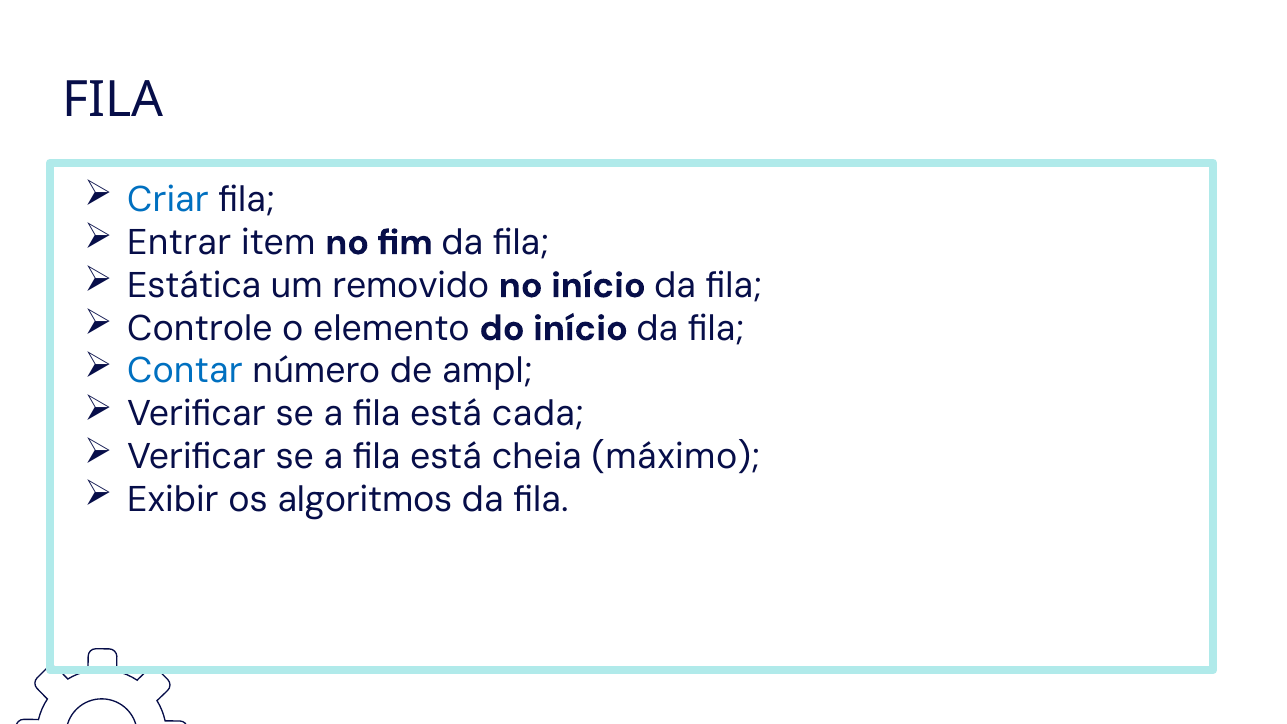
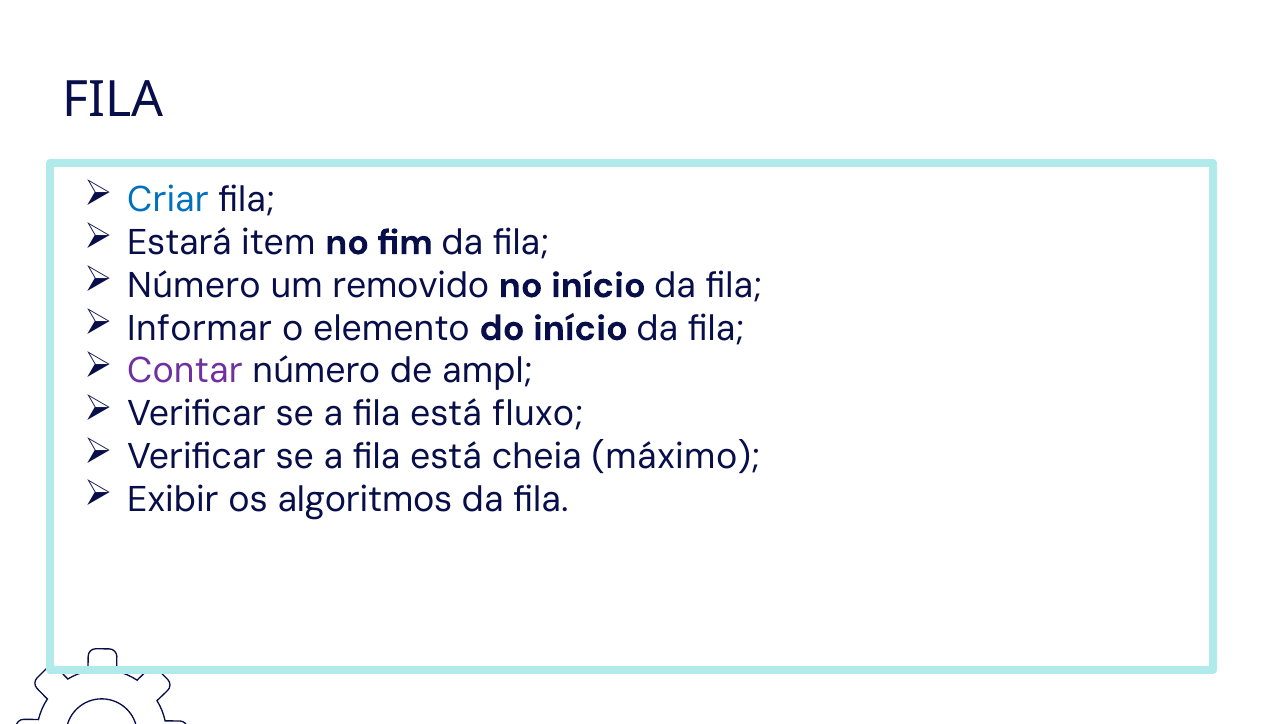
Entrar: Entrar -> Estará (180, 242)
Estática: Estática -> Número (194, 285)
Controle: Controle -> Informar (200, 328)
Contar colour: blue -> purple (185, 371)
cada: cada -> fluxo (538, 414)
